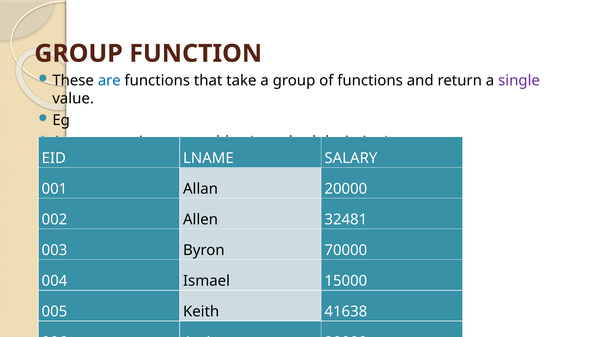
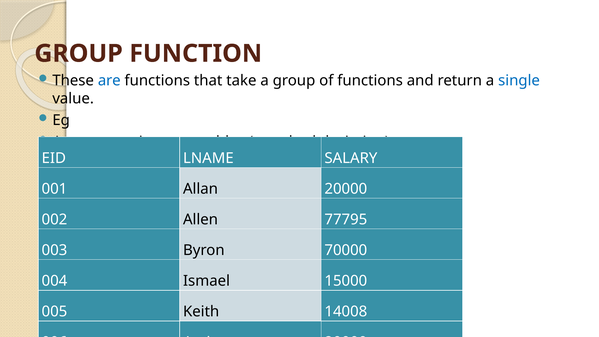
single colour: purple -> blue (519, 81)
32481: 32481 -> 77795 (346, 219)
41638: 41638 -> 14008 (346, 311)
